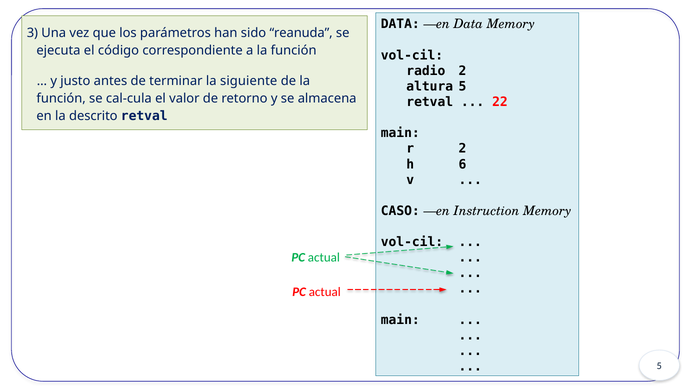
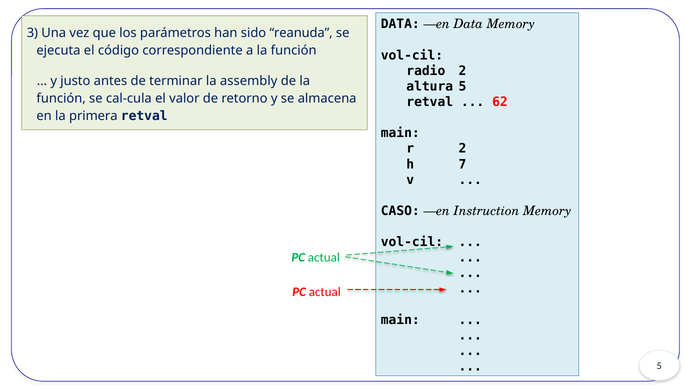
siguiente: siguiente -> assembly (249, 81)
22: 22 -> 62 (500, 102)
descrito: descrito -> primera (93, 116)
6: 6 -> 7 (462, 164)
